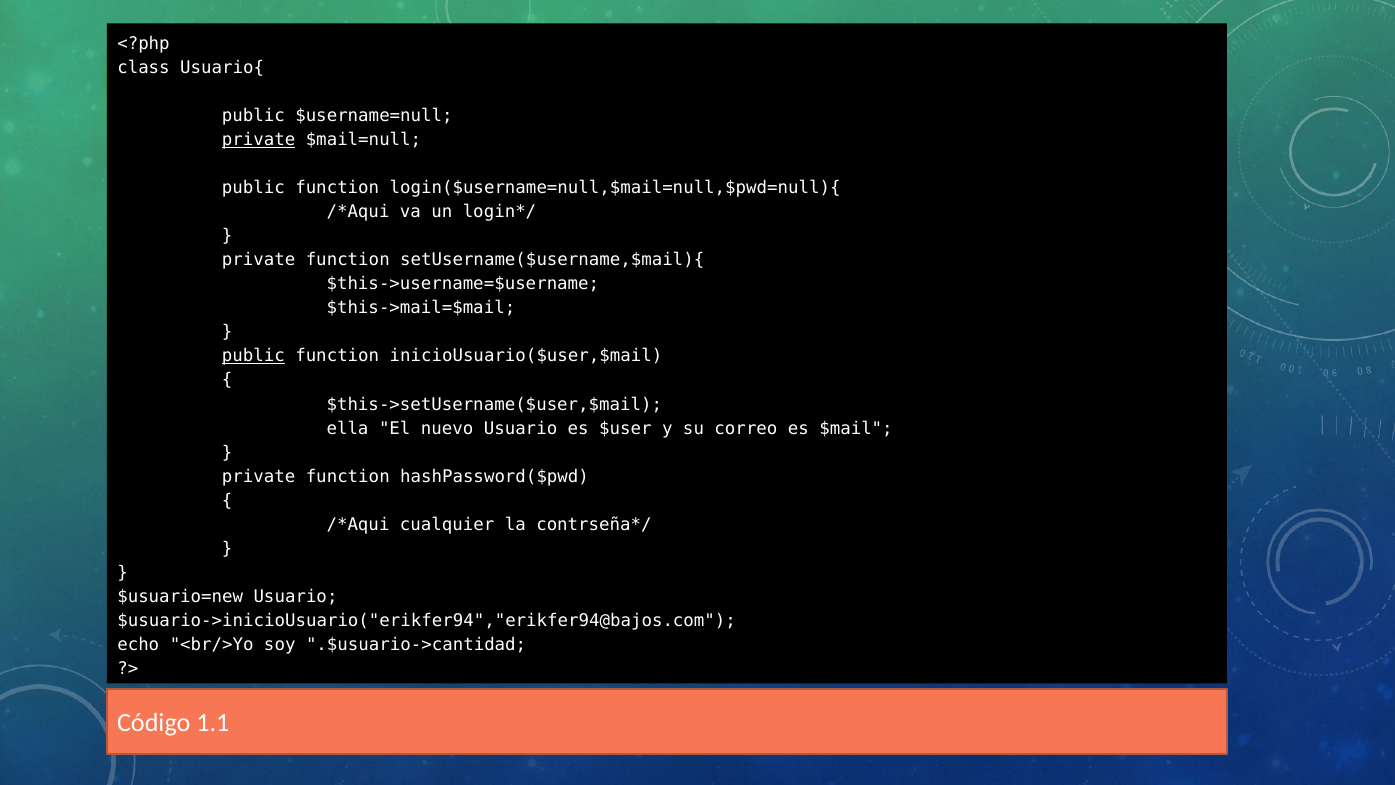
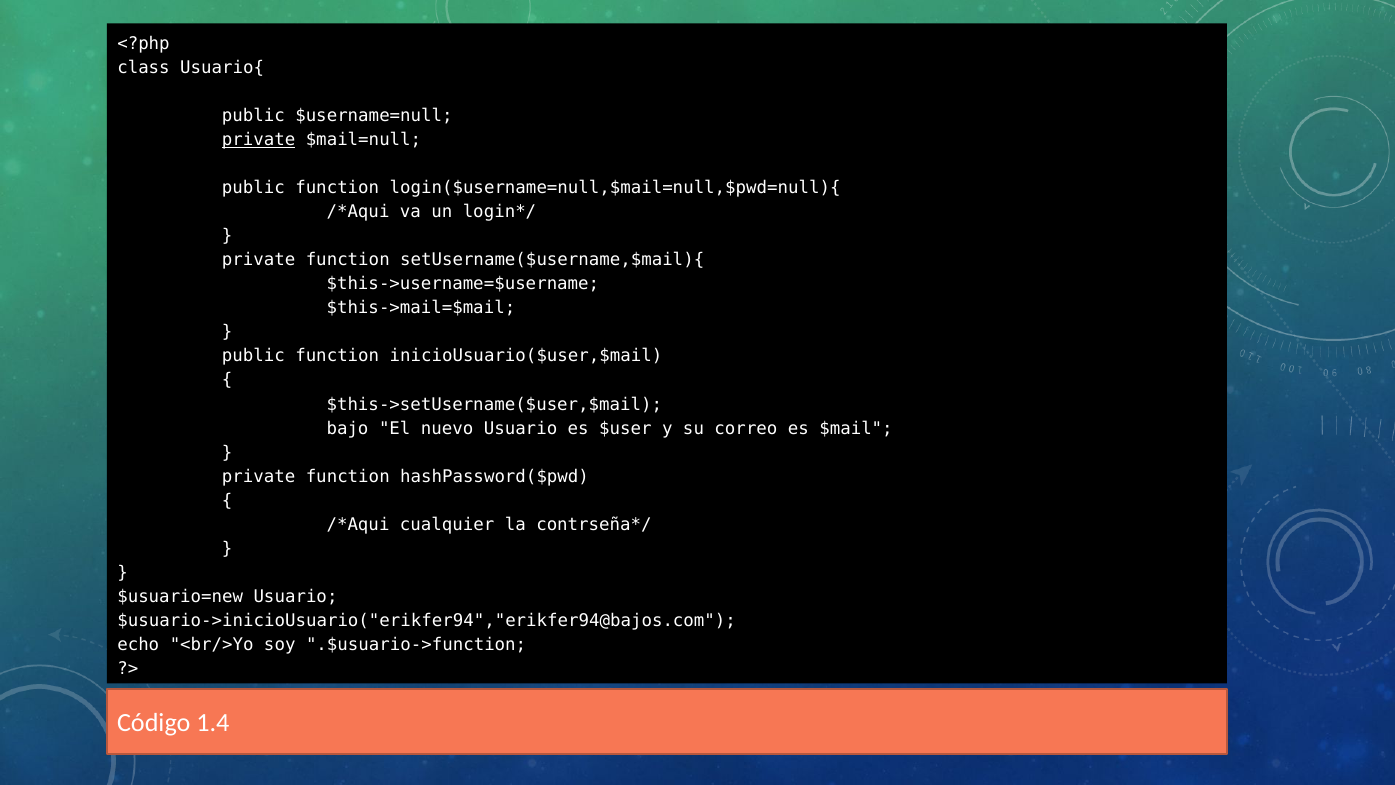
public underline: present -> none (253, 356)
ella: ella -> bajo (348, 428)
.$usuario->cantidad: .$usuario->cantidad -> .$usuario->function (416, 645)
1.1: 1.1 -> 1.4 (213, 723)
